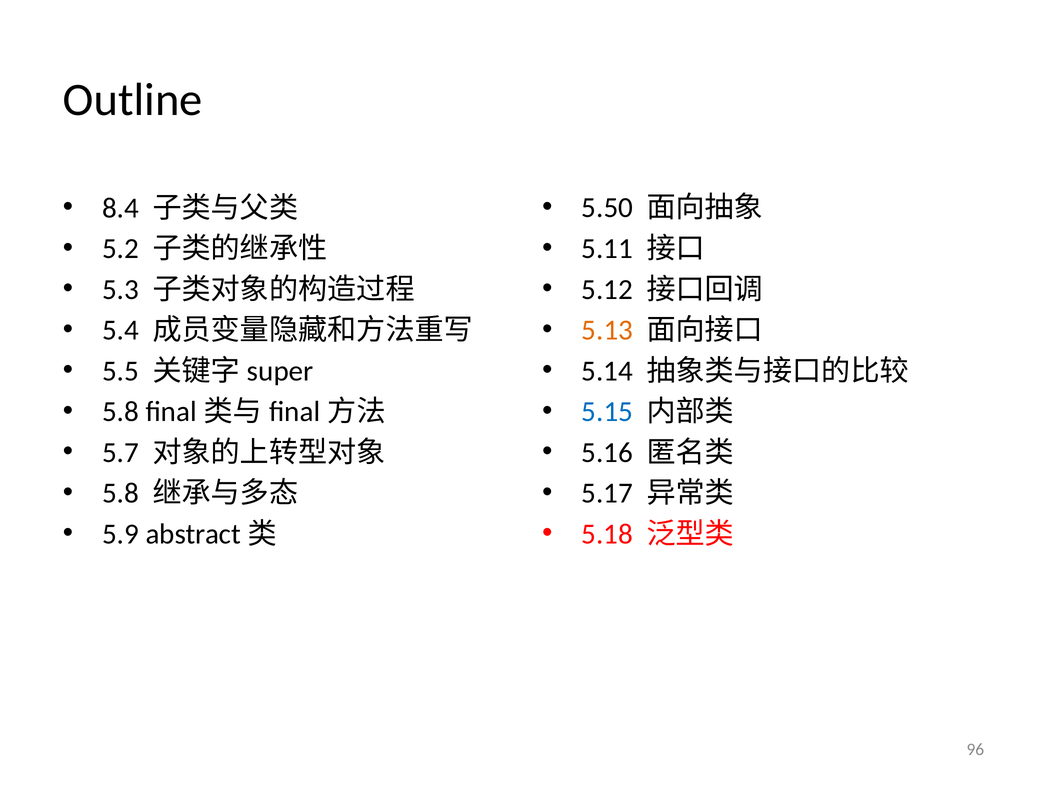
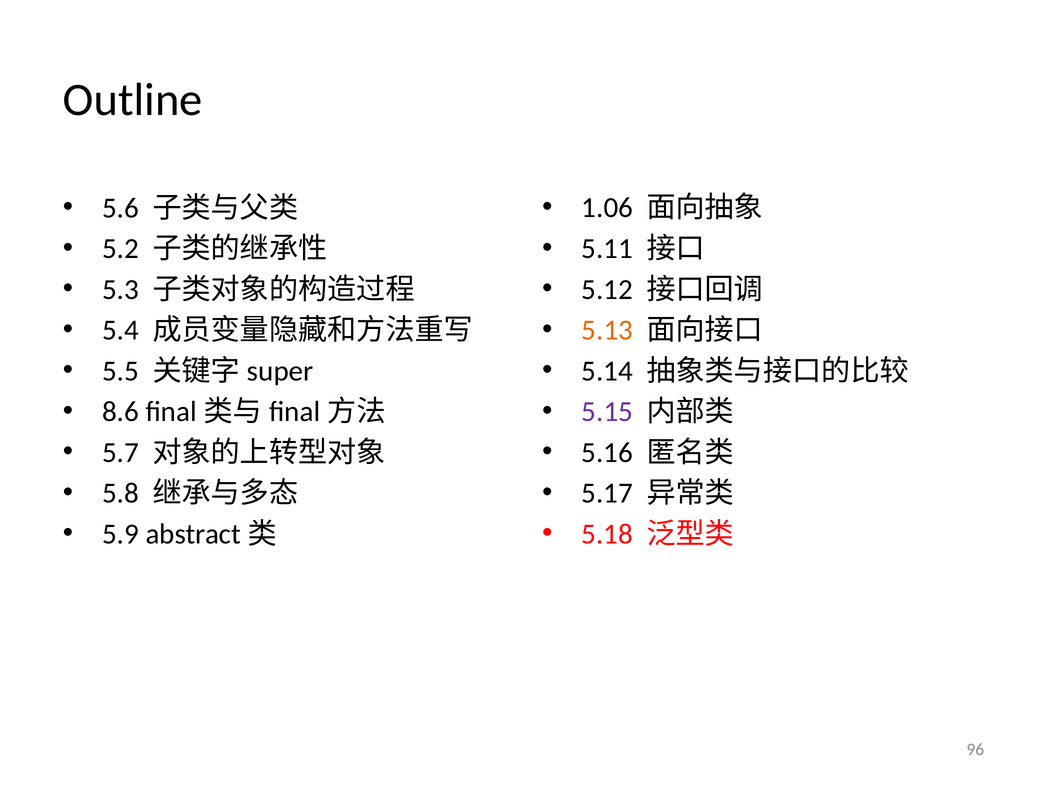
8.4: 8.4 -> 5.6 (120, 208)
5.50: 5.50 -> 1.06 (607, 208)
5.8: 5.8 -> 8.6 (120, 412)
5.15 colour: blue -> purple (607, 412)
